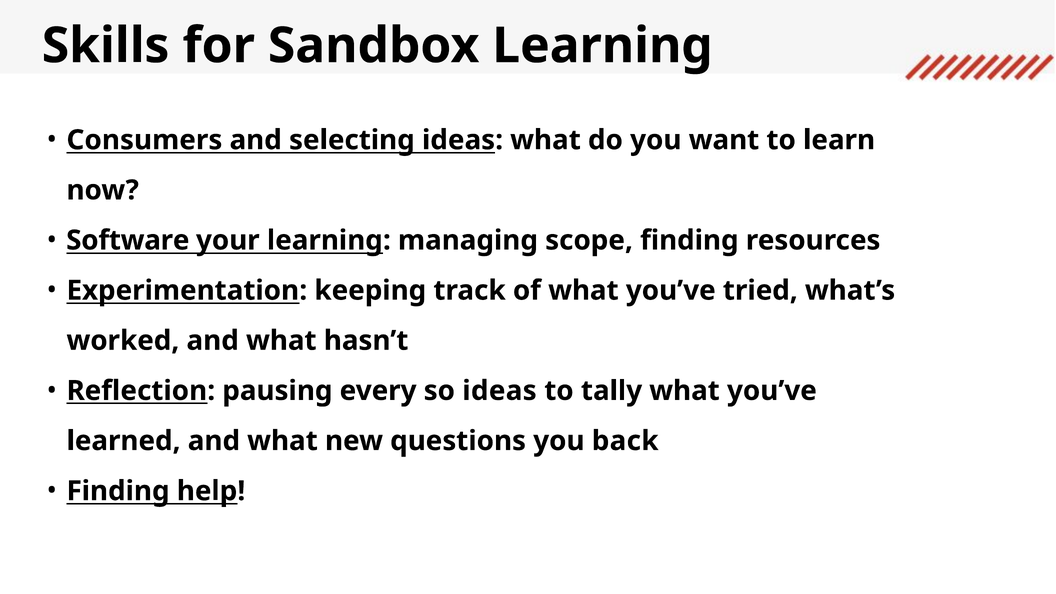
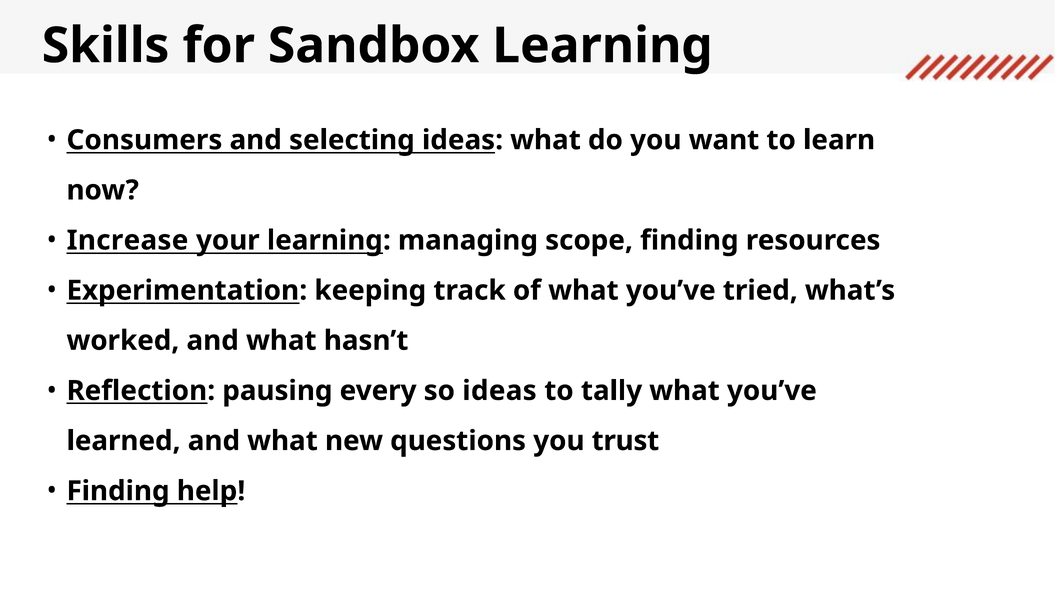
Software: Software -> Increase (128, 240)
back: back -> trust (625, 441)
